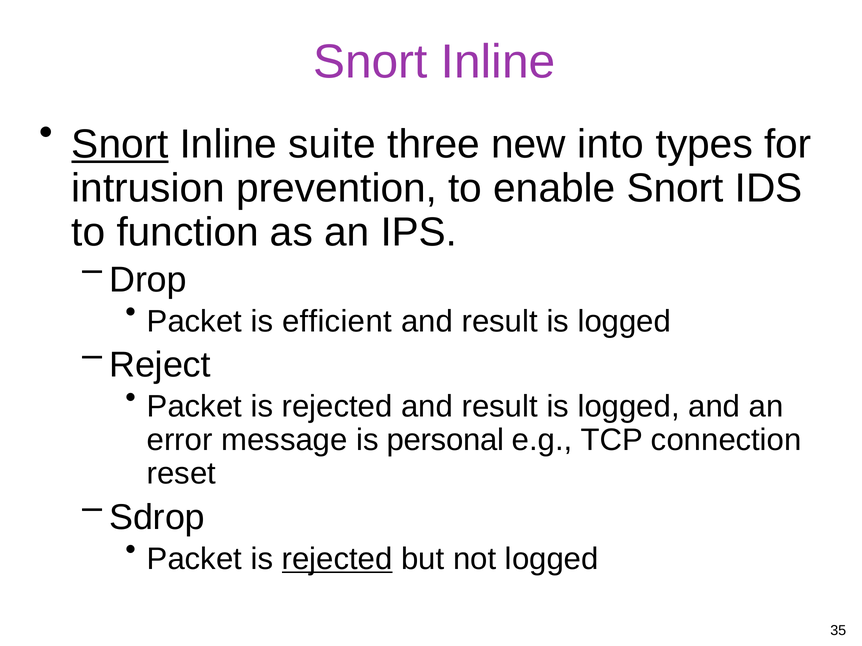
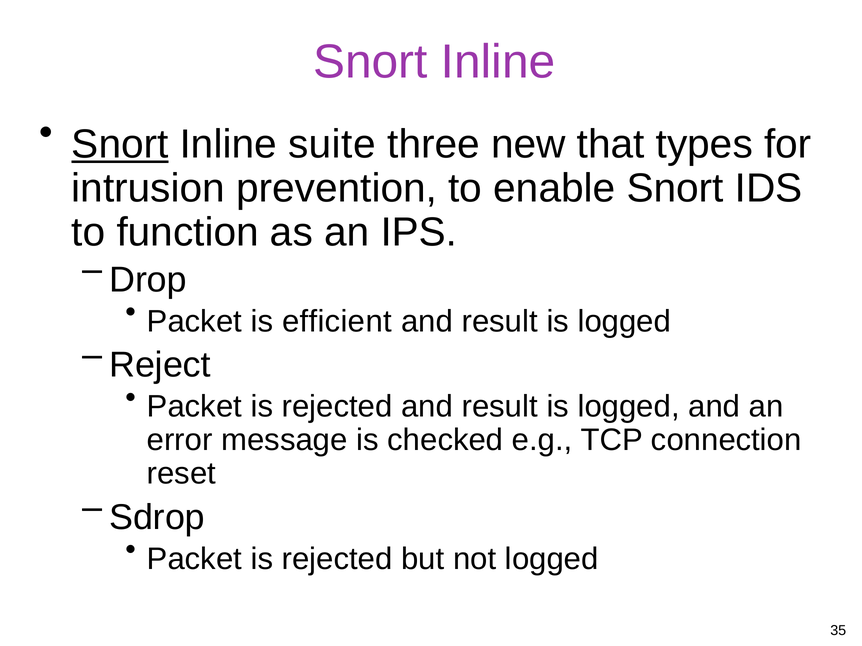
into: into -> that (611, 144)
personal: personal -> checked (445, 440)
rejected underline: present -> none (337, 559)
